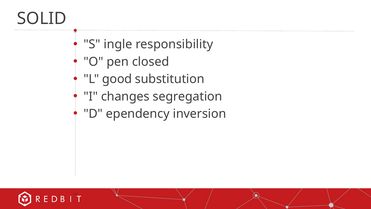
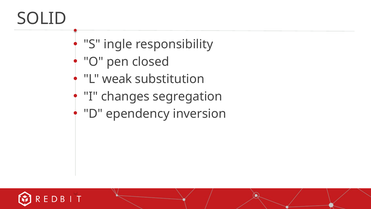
good: good -> weak (117, 79)
